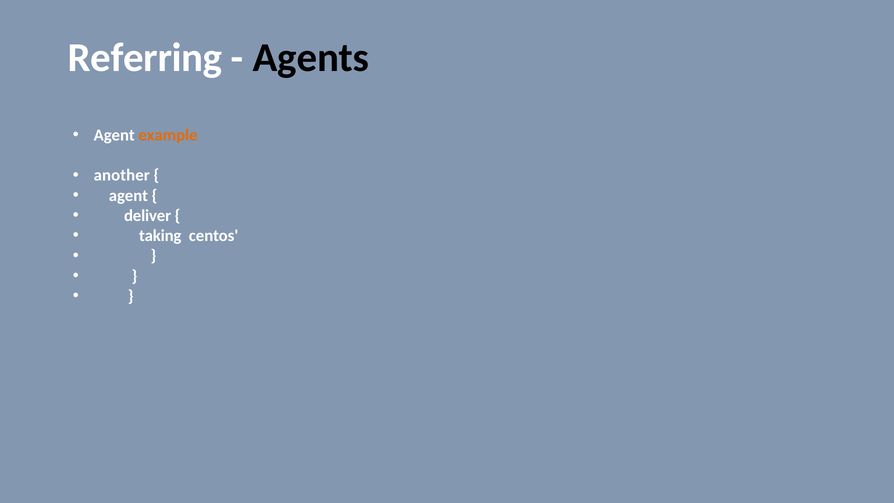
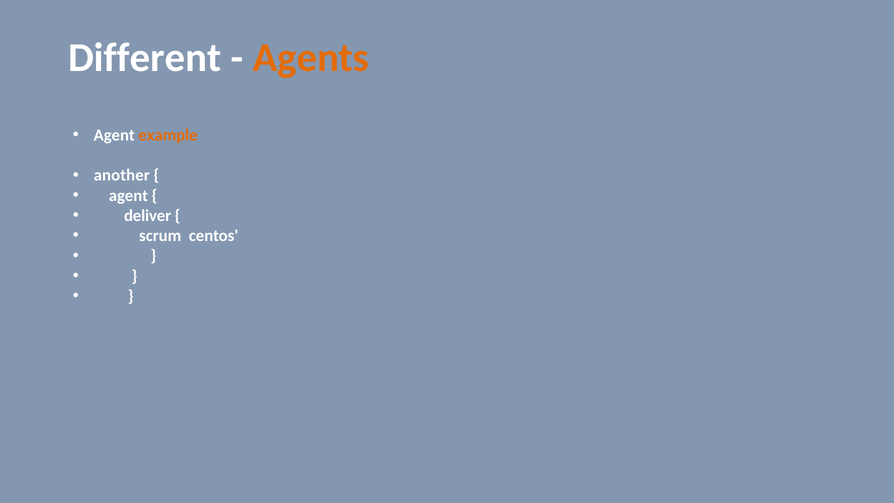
Referring: Referring -> Different (145, 58)
Agents colour: black -> orange (311, 58)
taking: taking -> scrum (160, 236)
